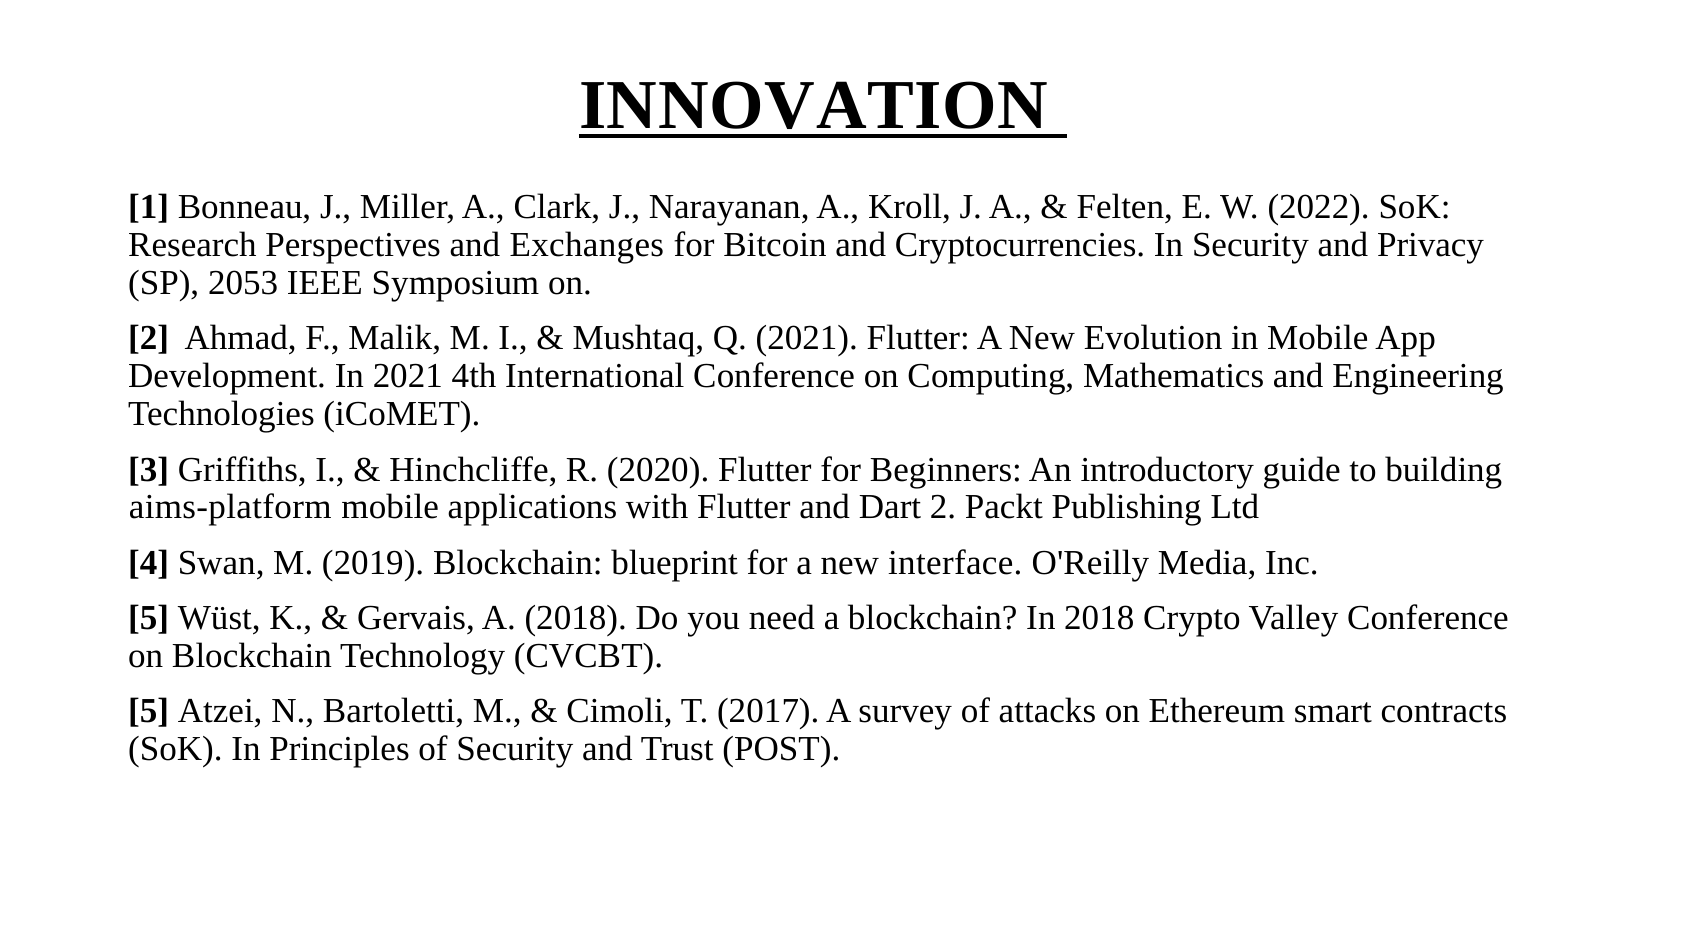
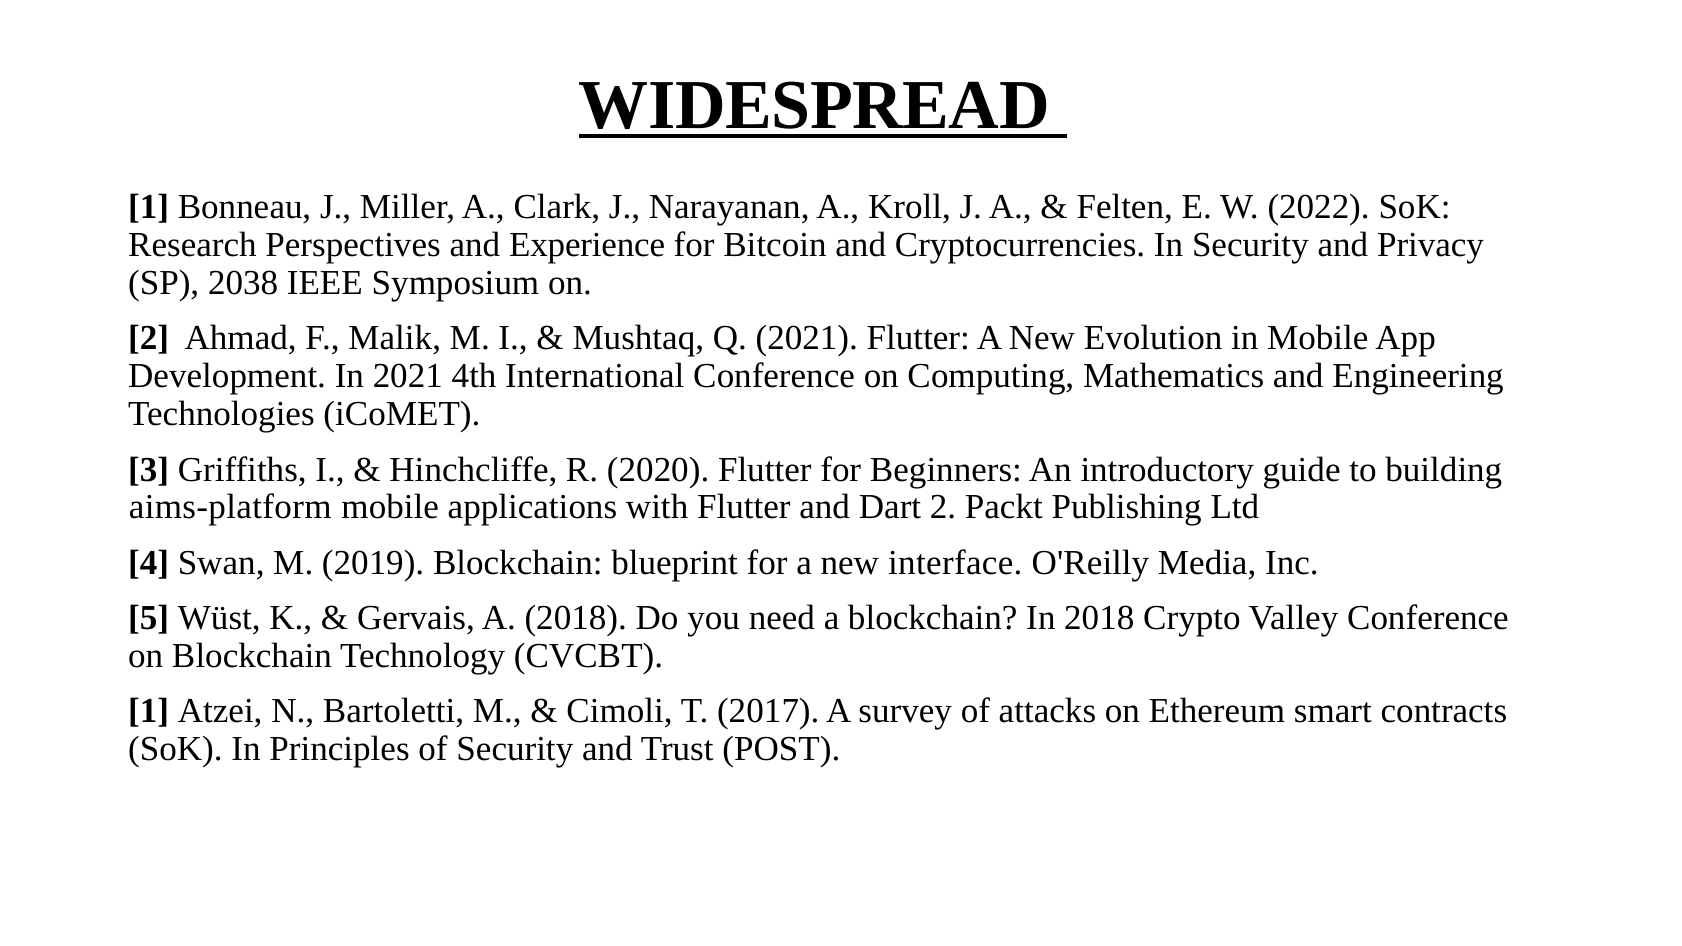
INNOVATION: INNOVATION -> WIDESPREAD (814, 105)
Exchanges: Exchanges -> Experience (587, 245)
2053: 2053 -> 2038 (243, 283)
5: 5 -> 1 (149, 711)
